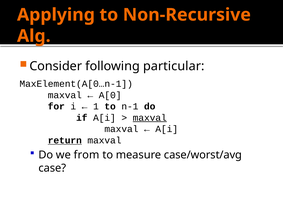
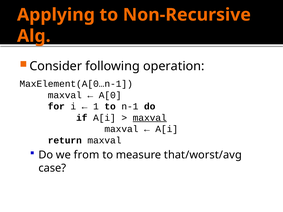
particular: particular -> operation (174, 66)
return underline: present -> none (65, 141)
case/worst/avg: case/worst/avg -> that/worst/avg (203, 155)
